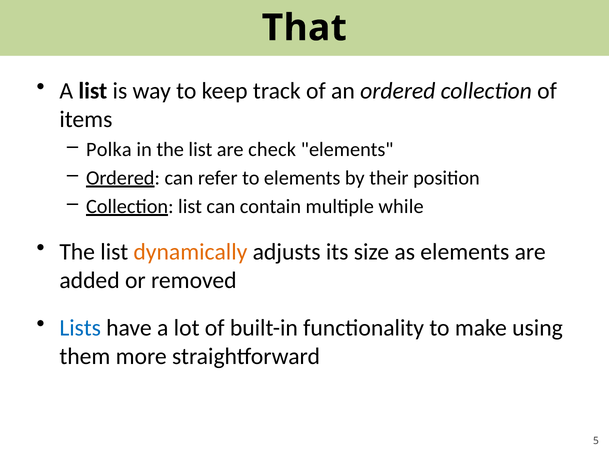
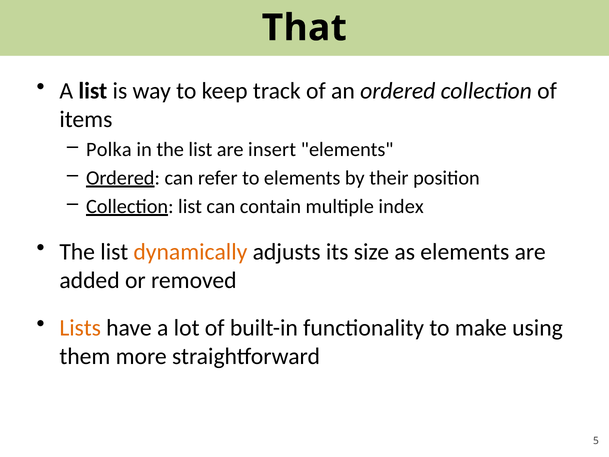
check: check -> insert (272, 149)
while: while -> index (401, 206)
Lists colour: blue -> orange (80, 328)
